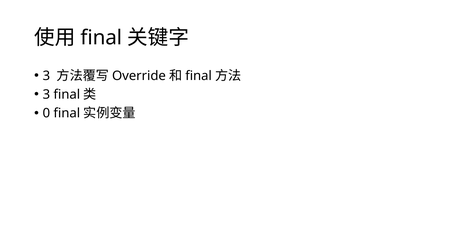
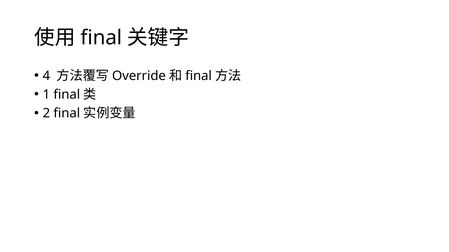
3: 3 -> 4 (46, 76)
3: 3 -> 1 (46, 95)
0: 0 -> 2 (46, 114)
